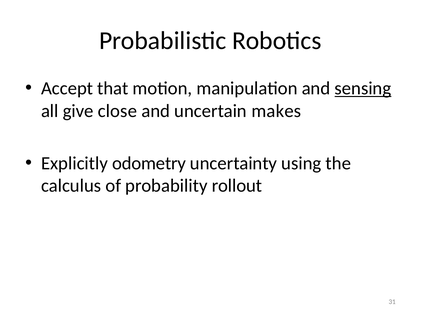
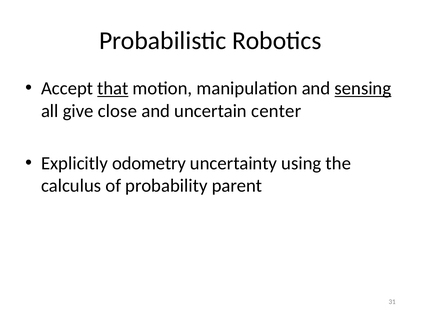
that underline: none -> present (113, 88)
makes: makes -> center (276, 111)
rollout: rollout -> parent (237, 186)
